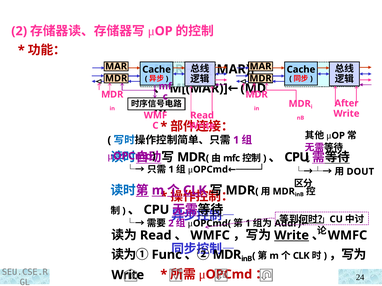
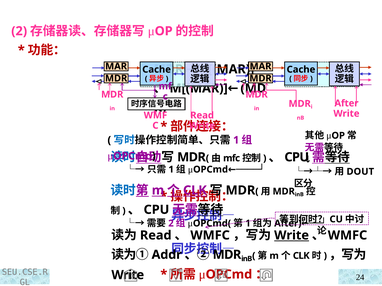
MDR underline: present -> none (261, 78)
Addr: Addr -> After (288, 224)
Func: Func -> Addr (167, 255)
